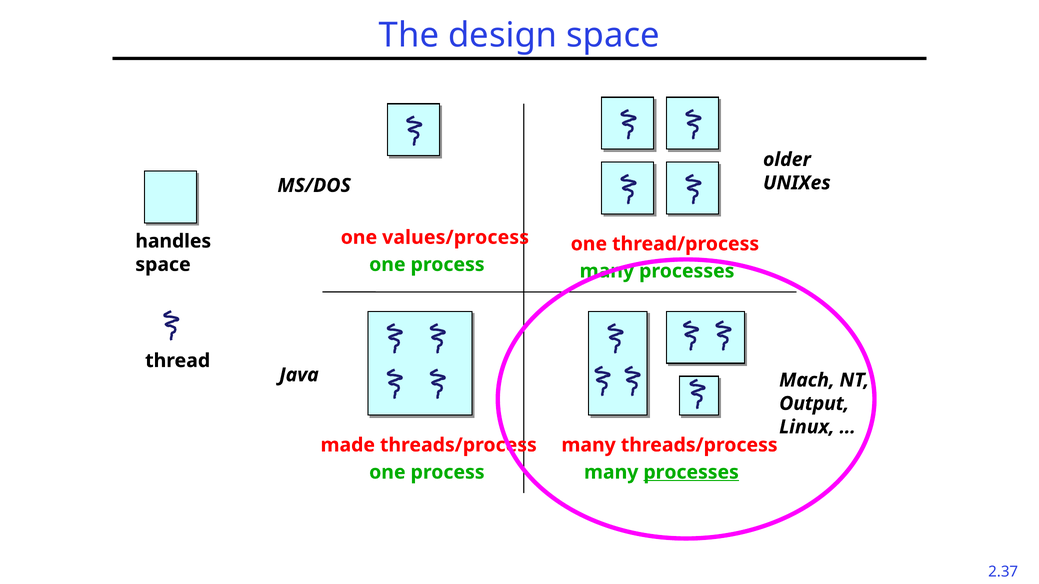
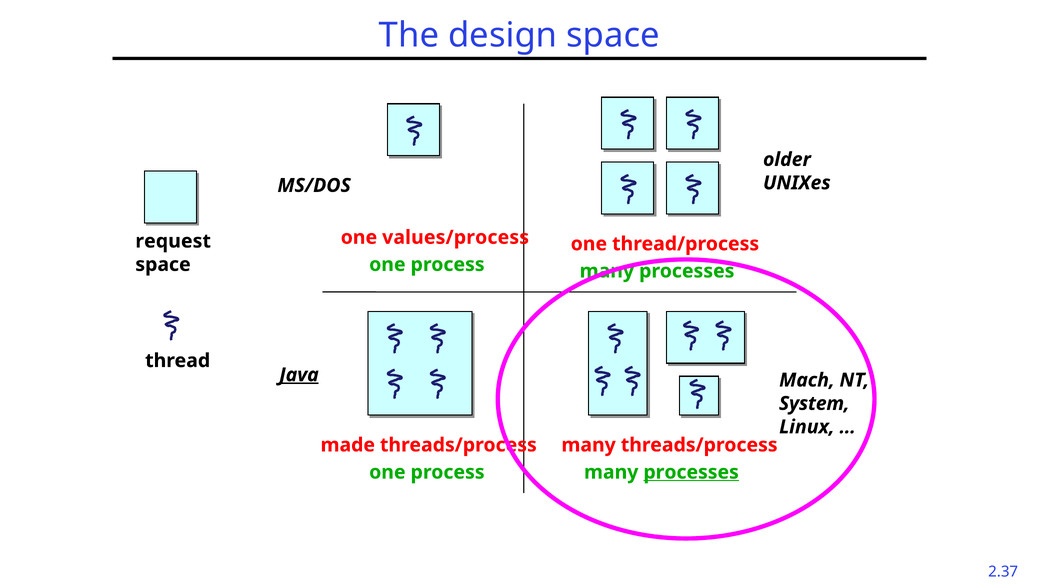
handles: handles -> request (173, 241)
Java underline: none -> present (299, 375)
Output: Output -> System (814, 404)
